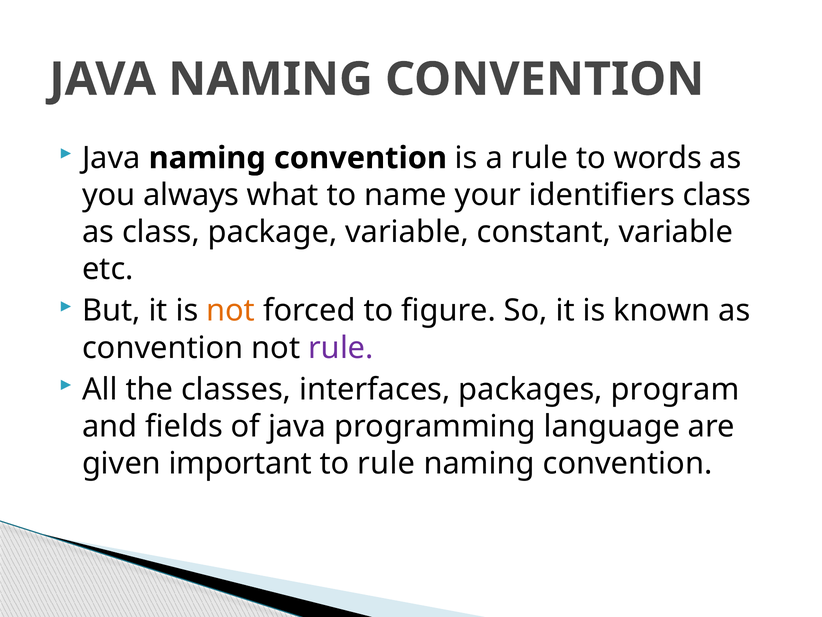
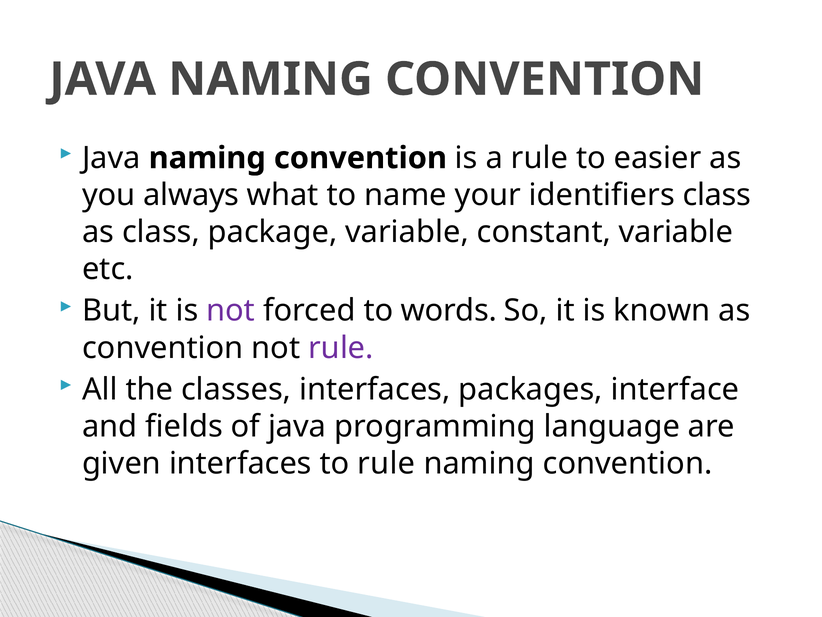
words: words -> easier (658, 158)
not colour: orange -> purple (231, 311)
figure: figure -> words (449, 311)
program: program -> interface (675, 389)
given important: important -> interfaces (240, 463)
